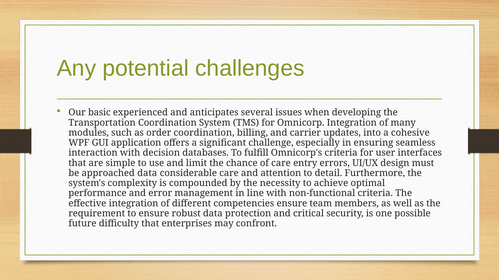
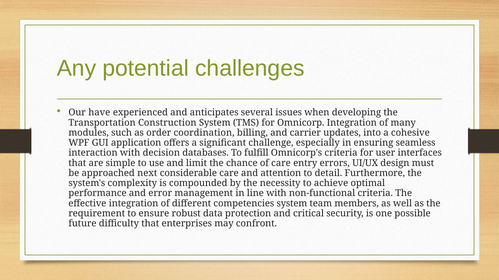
basic: basic -> have (99, 113)
Transportation Coordination: Coordination -> Construction (167, 123)
approached data: data -> next (147, 173)
competencies ensure: ensure -> system (292, 204)
